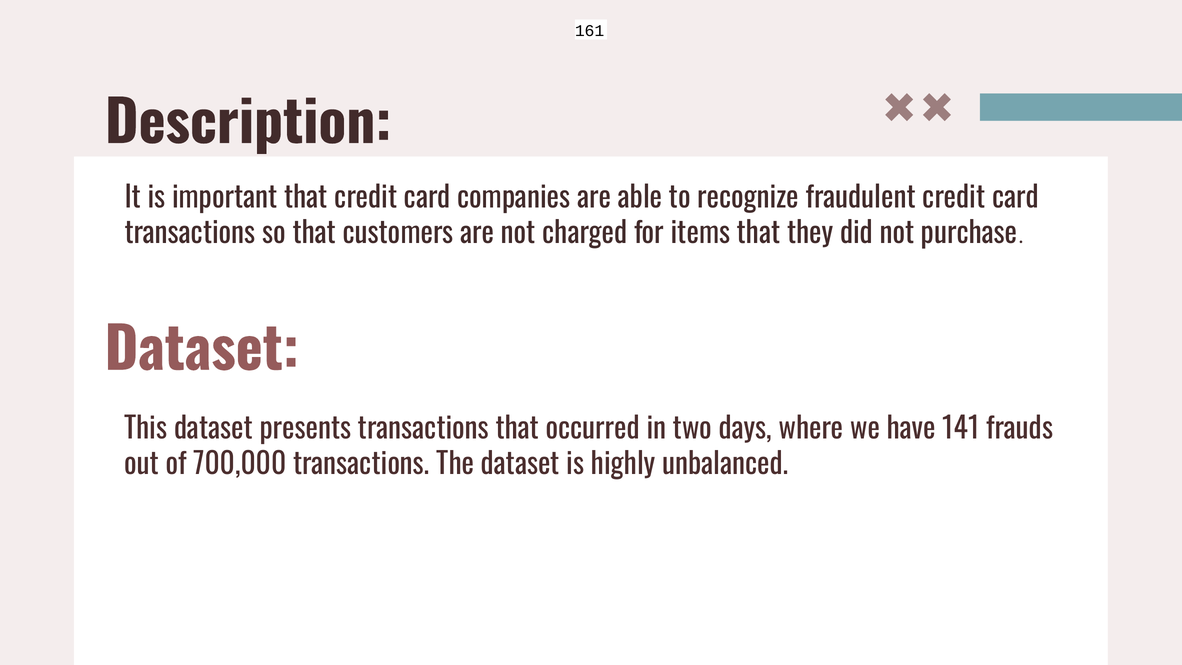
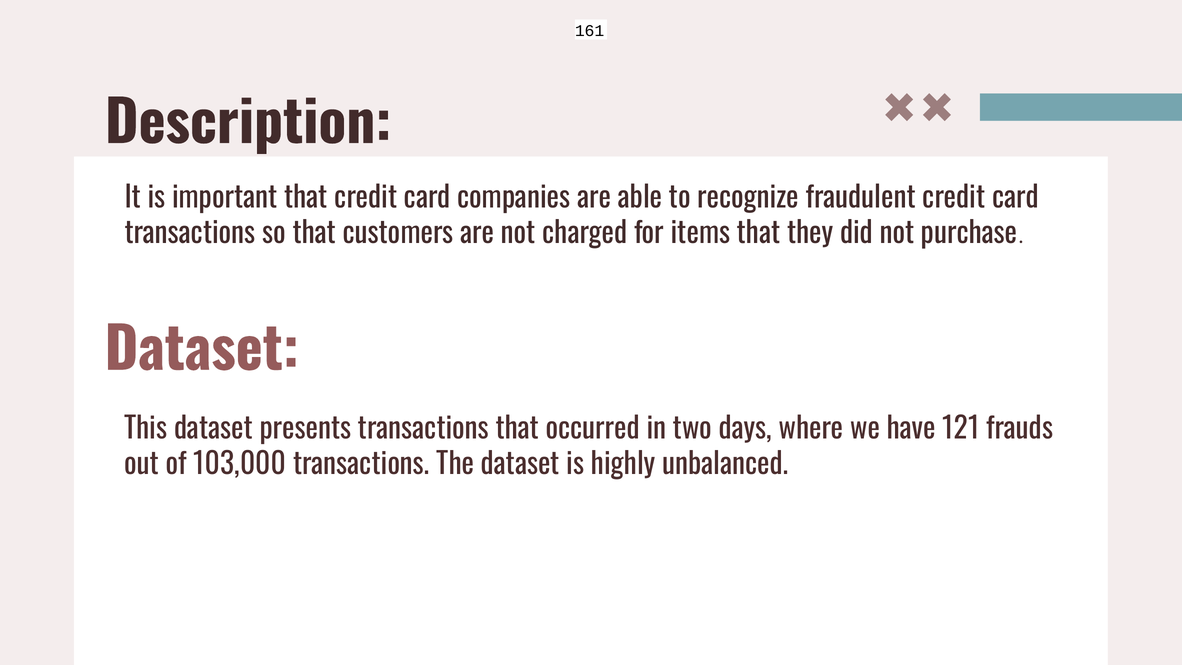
141: 141 -> 121 (961, 429)
700,000: 700,000 -> 103,000 (240, 465)
